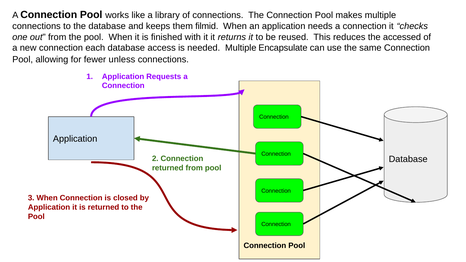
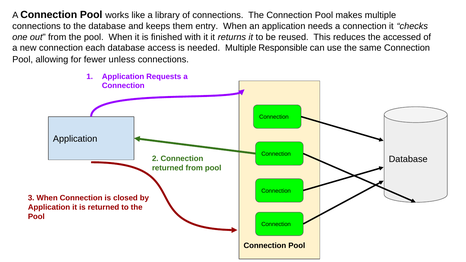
filmid: filmid -> entry (207, 26)
Encapsulate: Encapsulate -> Responsible (283, 48)
